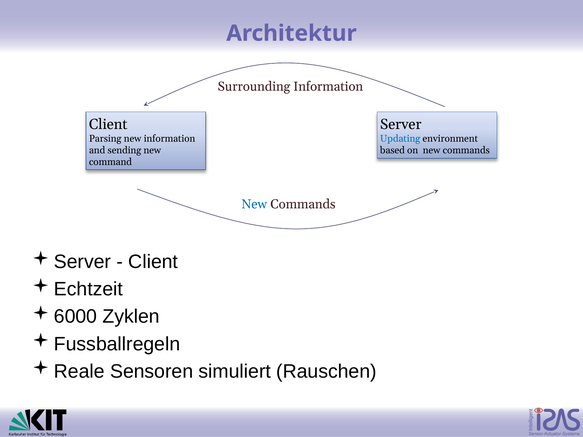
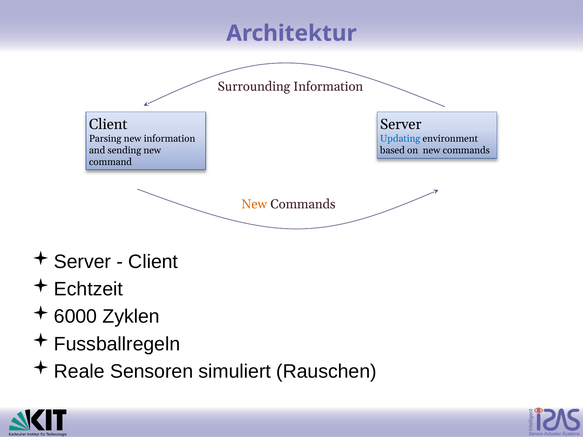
New colour: blue -> orange (254, 204)
